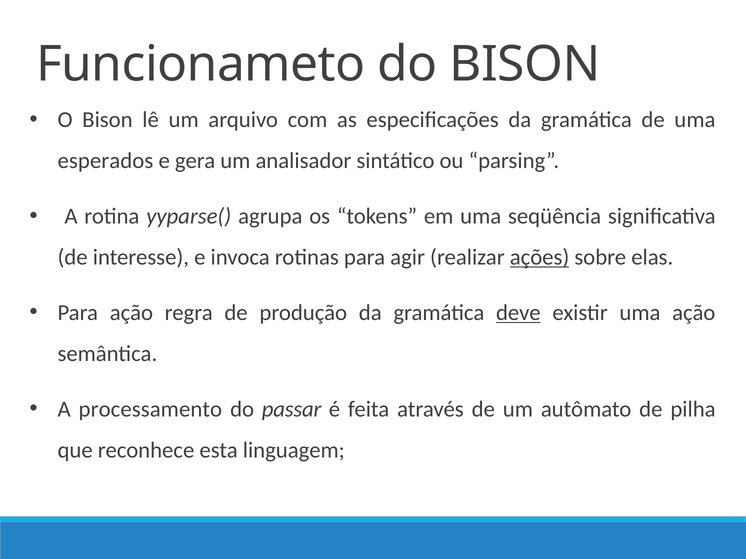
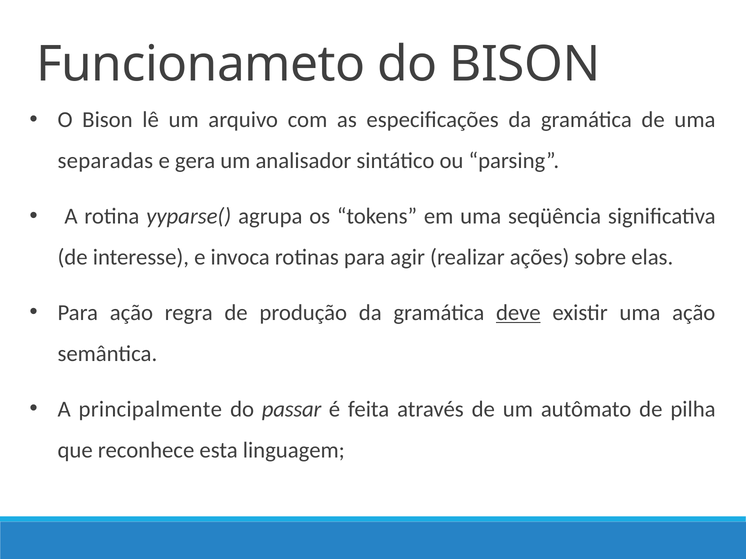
esperados: esperados -> separadas (105, 161)
ações underline: present -> none (540, 257)
processamento: processamento -> principalmente (150, 409)
